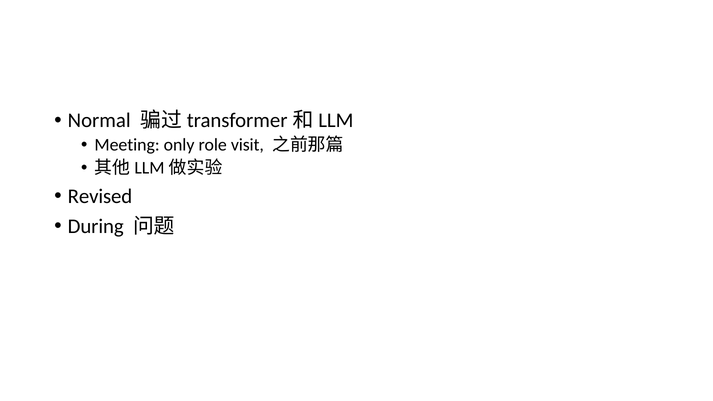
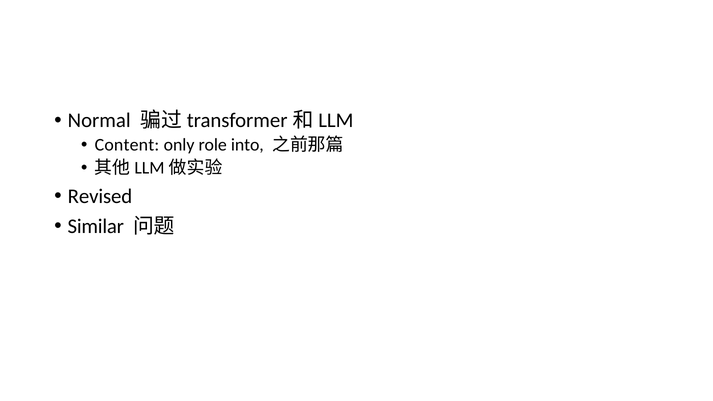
Meeting: Meeting -> Content (127, 145)
visit: visit -> into (247, 145)
During: During -> Similar (96, 226)
